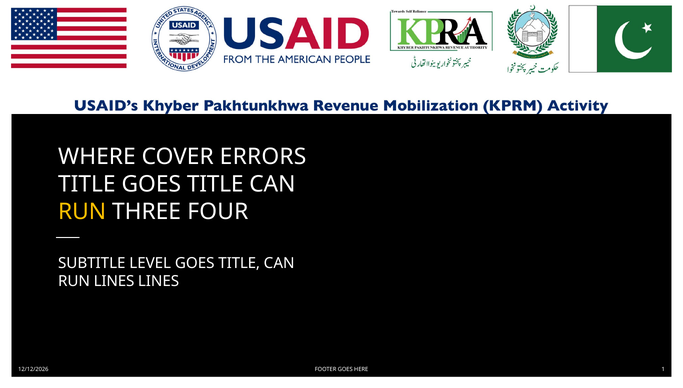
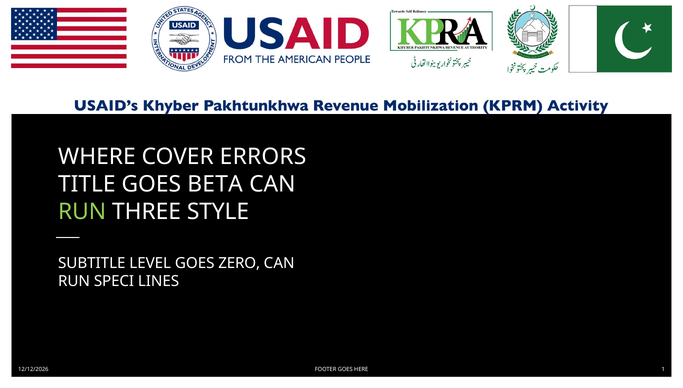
TITLE GOES TITLE: TITLE -> BETA (215, 184)
RUN colour: yellow -> light green (82, 211)
FOUR: FOUR -> STYLE (218, 211)
TITLE: TITLE -> ZERO (239, 263)
RUN LINES: LINES -> SPECI (114, 281)
